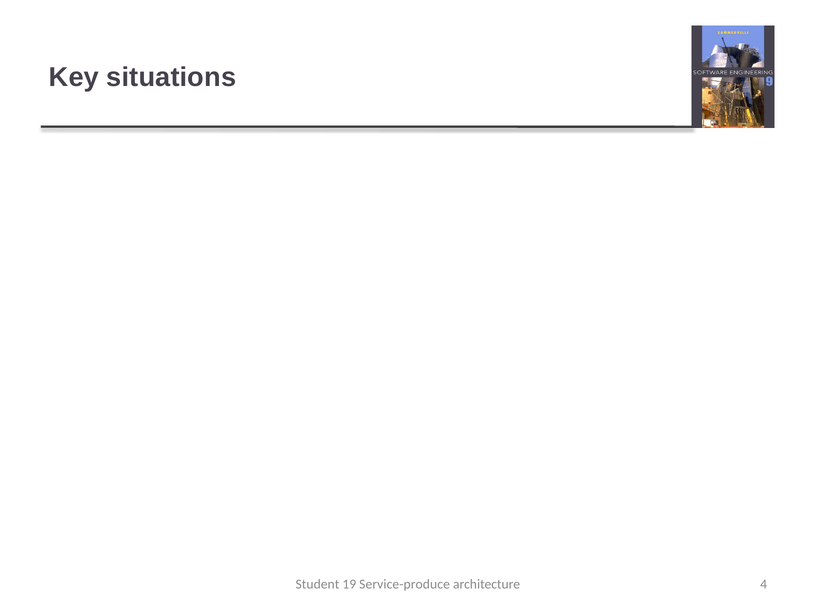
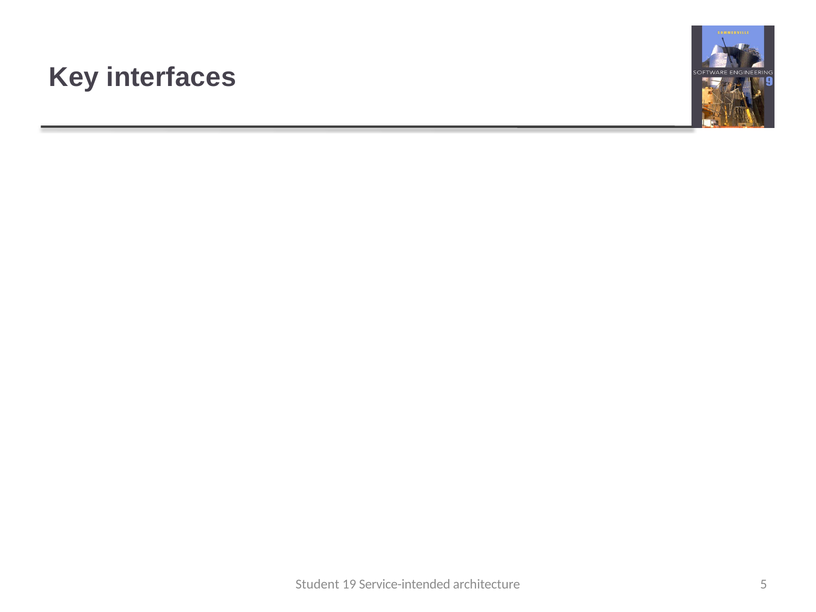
situations: situations -> interfaces (171, 77)
Service-produce: Service-produce -> Service-intended (405, 584)
4: 4 -> 5 (764, 584)
